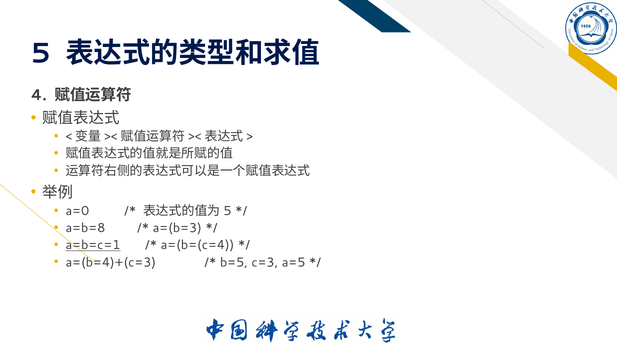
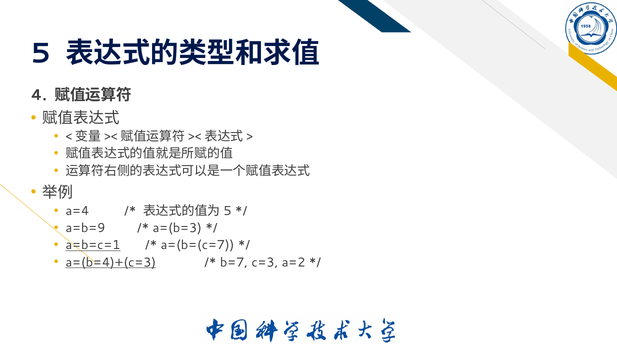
a=0: a=0 -> a=4 (77, 211)
a=b=8: a=b=8 -> a=b=9 (85, 228)
a=(b=(c=4: a=(b=(c=4 -> a=(b=(c=7 (197, 245)
a=(b=4)+(c=3 underline: none -> present (111, 262)
b=5: b=5 -> b=7 (234, 262)
a=5: a=5 -> a=2 (294, 262)
